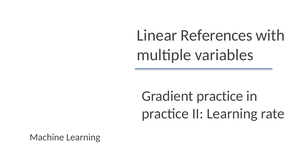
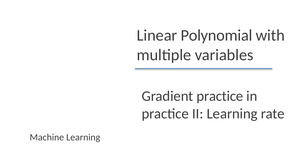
References: References -> Polynomial (216, 36)
